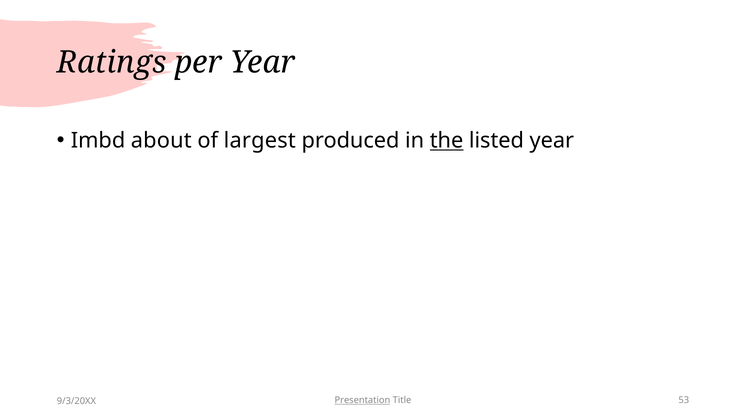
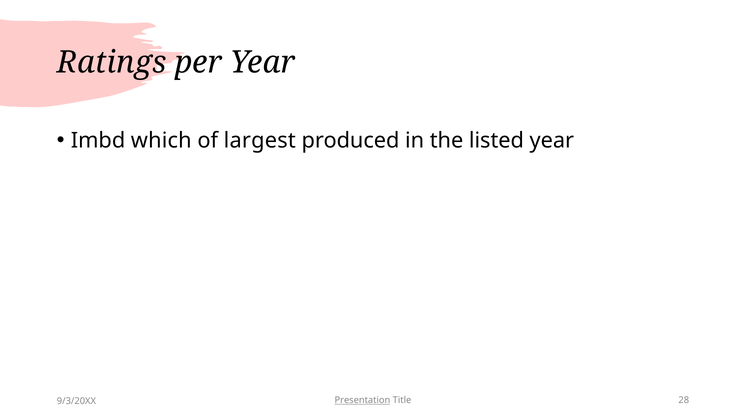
about: about -> which (161, 140)
the underline: present -> none (447, 140)
53: 53 -> 28 (684, 400)
